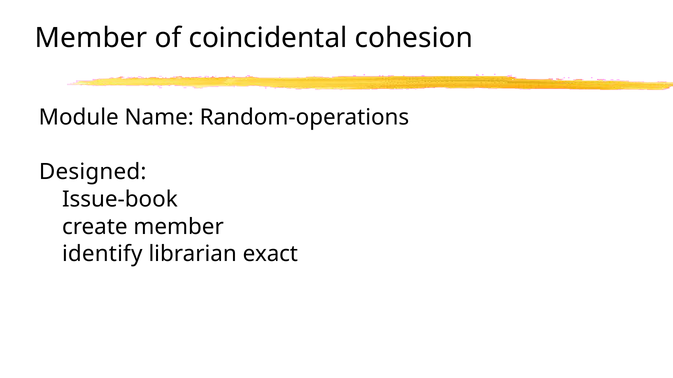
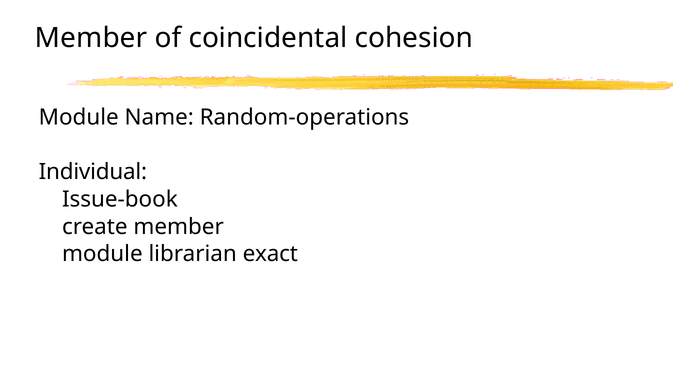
Designed: Designed -> Individual (93, 172)
identify: identify -> module (102, 254)
